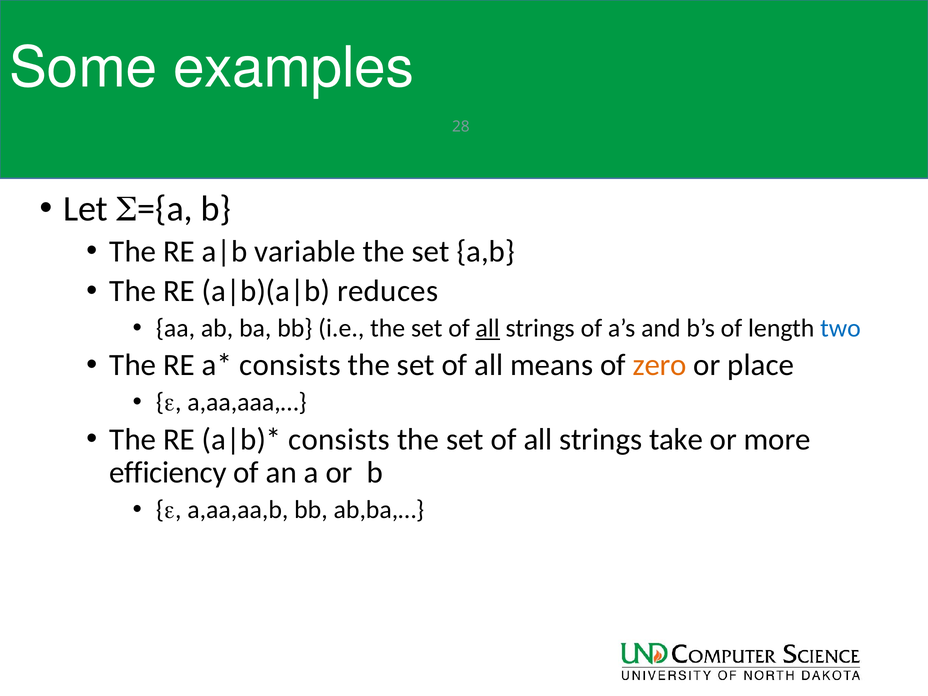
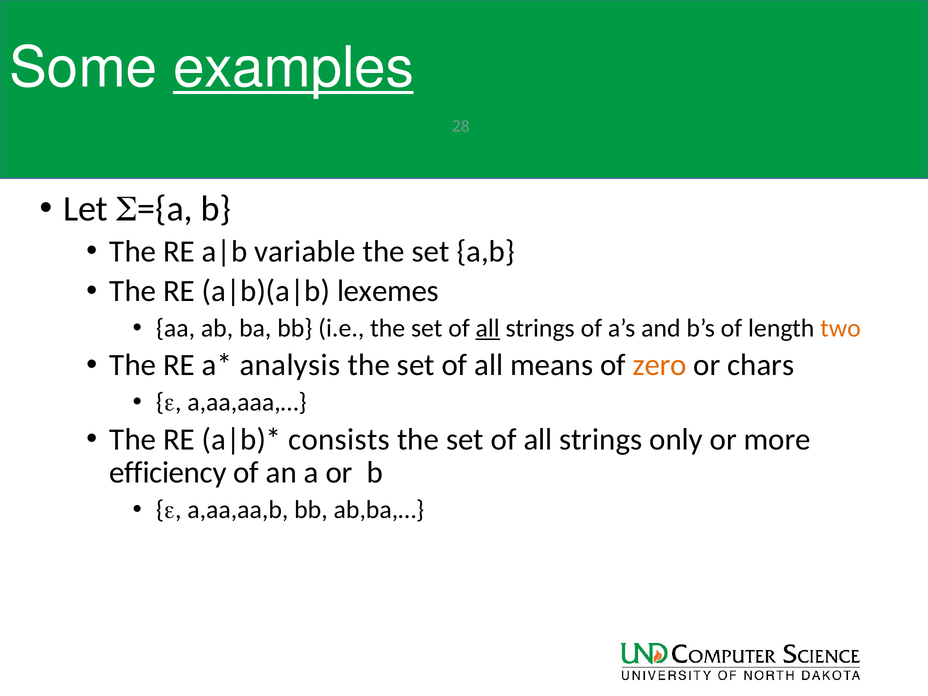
examples underline: none -> present (294, 68)
reduces: reduces -> lexemes (388, 291)
two colour: blue -> orange (840, 328)
consists: consists -> analysis (290, 365)
place: place -> chars (761, 365)
take: take -> only (676, 439)
